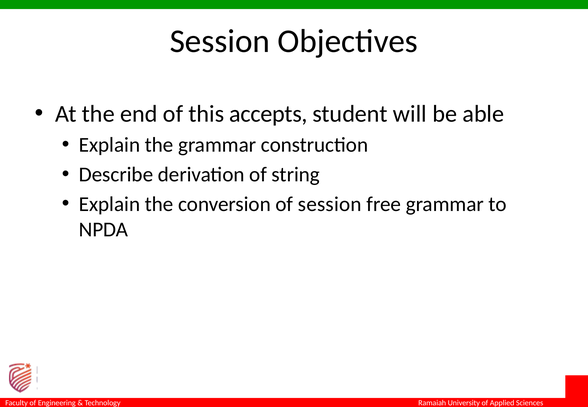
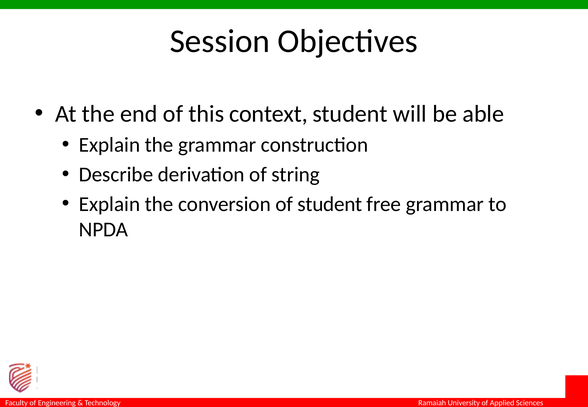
accepts: accepts -> context (268, 114)
of session: session -> student (330, 204)
